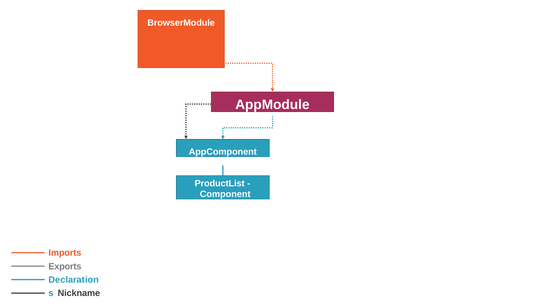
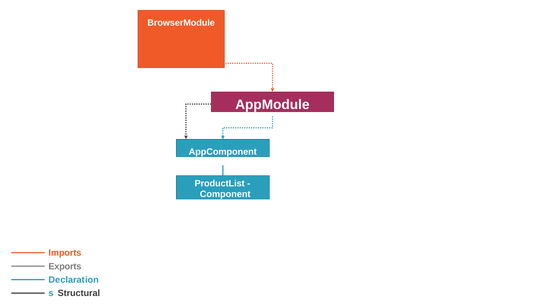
Nickname: Nickname -> Structural (79, 293)
